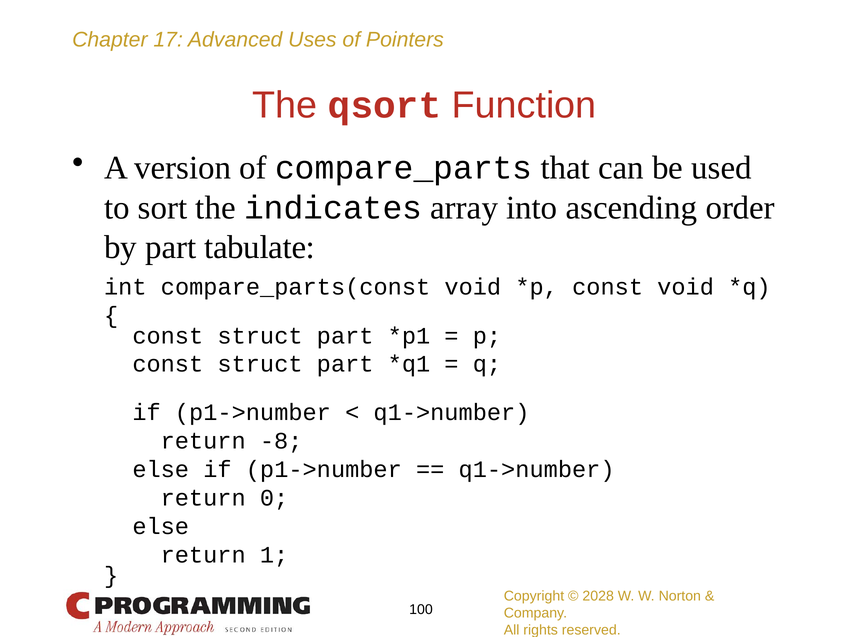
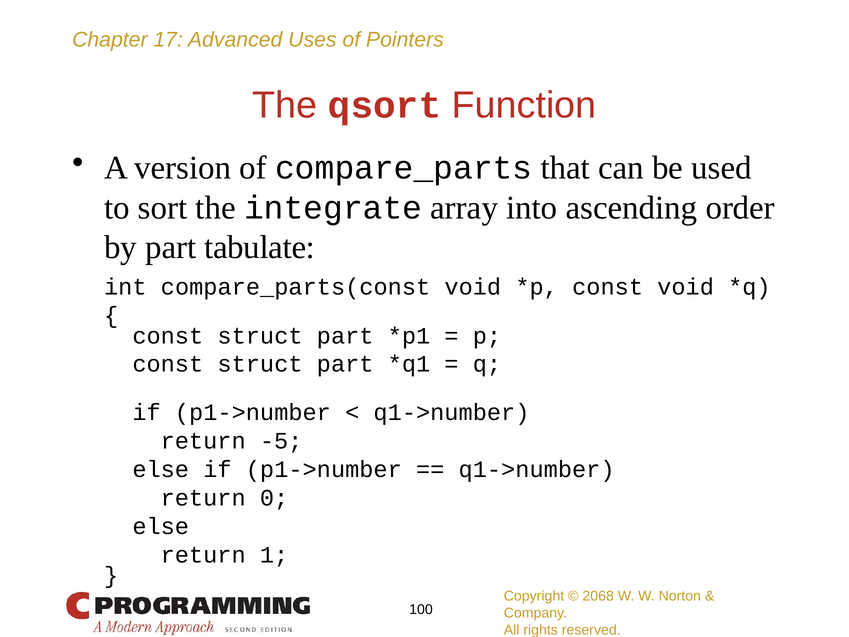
indicates: indicates -> integrate (333, 208)
-8: -8 -> -5 (281, 441)
2028: 2028 -> 2068 (598, 596)
